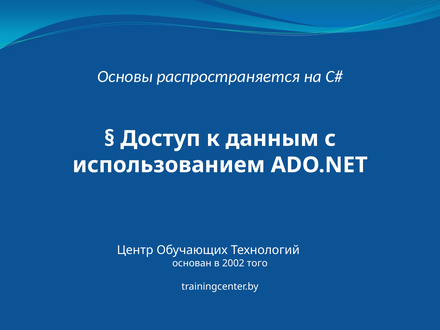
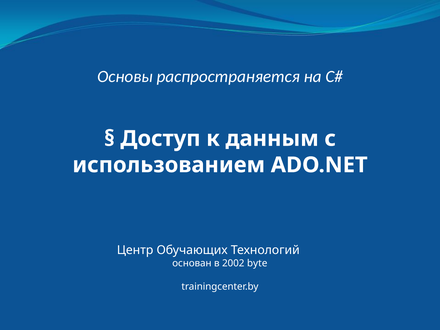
того: того -> byte (257, 263)
